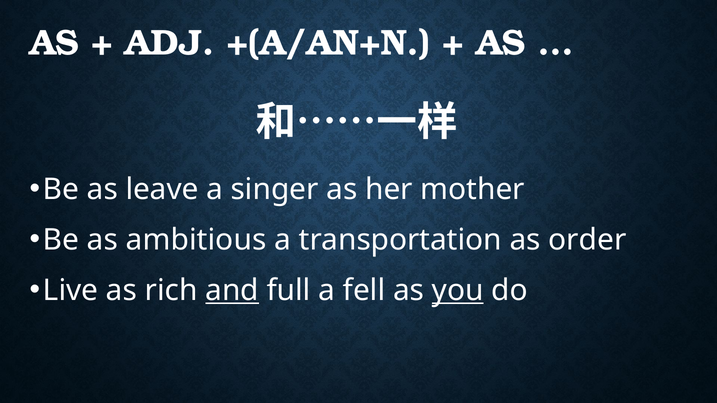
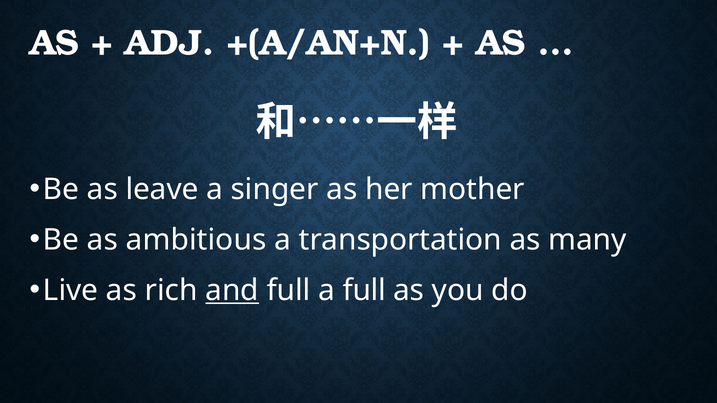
order: order -> many (587, 240)
a fell: fell -> full (364, 291)
you underline: present -> none (458, 291)
